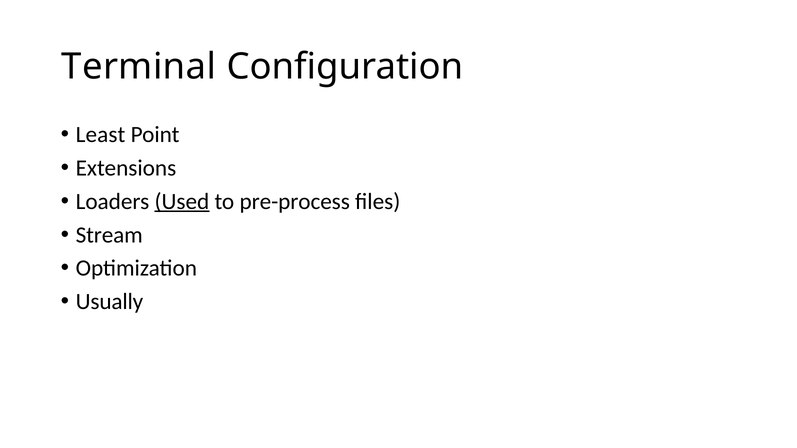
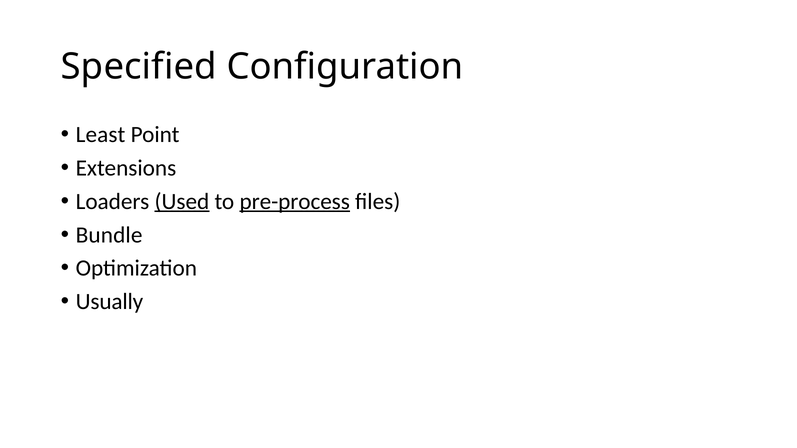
Terminal: Terminal -> Specified (139, 67)
pre-process underline: none -> present (295, 202)
Stream: Stream -> Bundle (109, 235)
